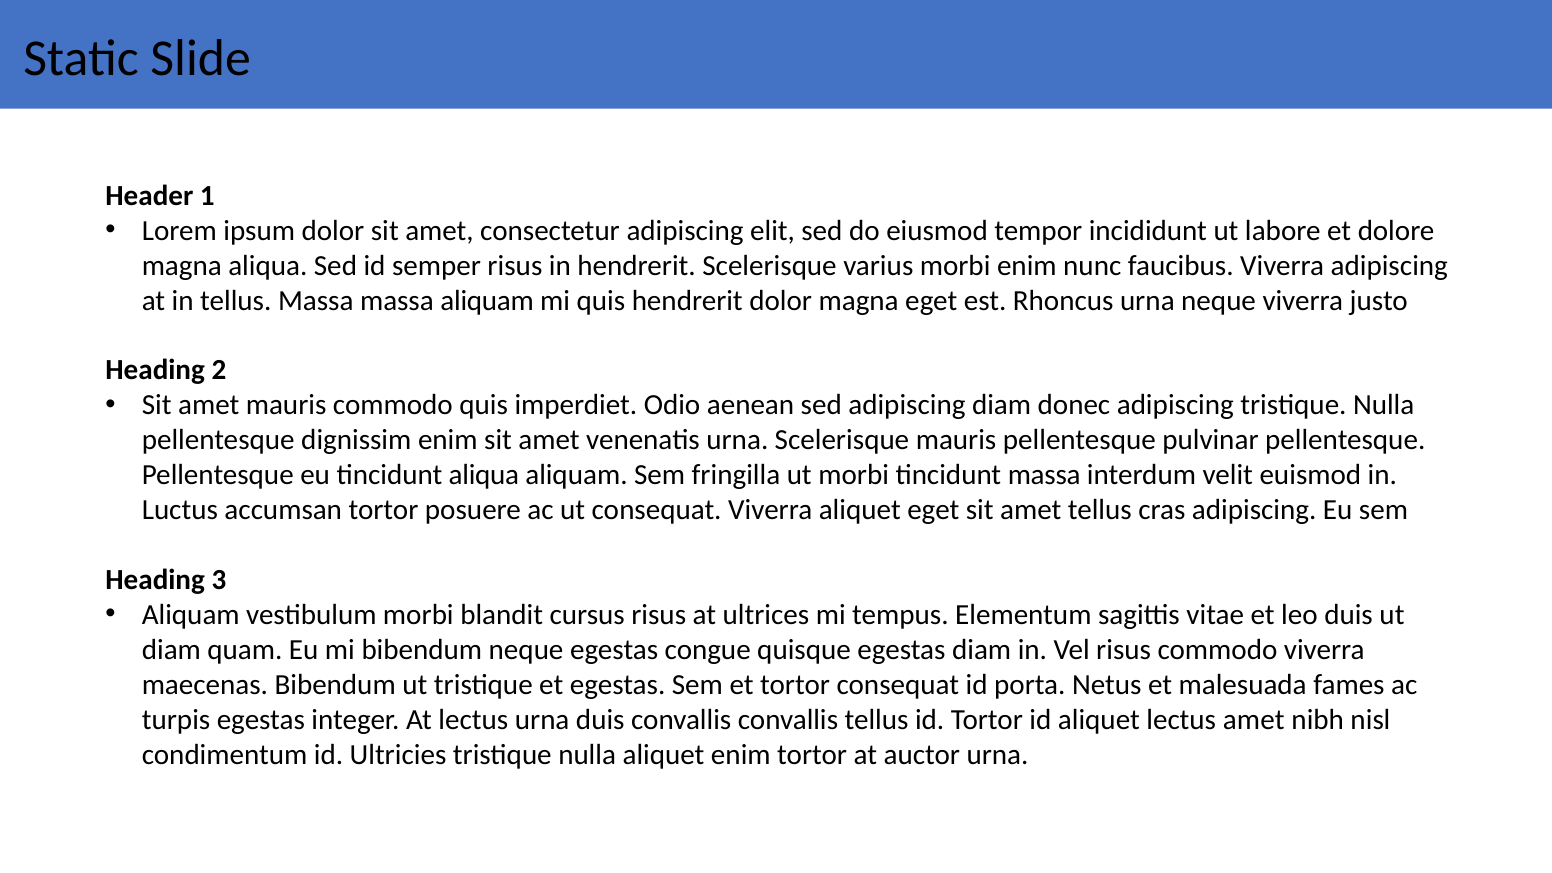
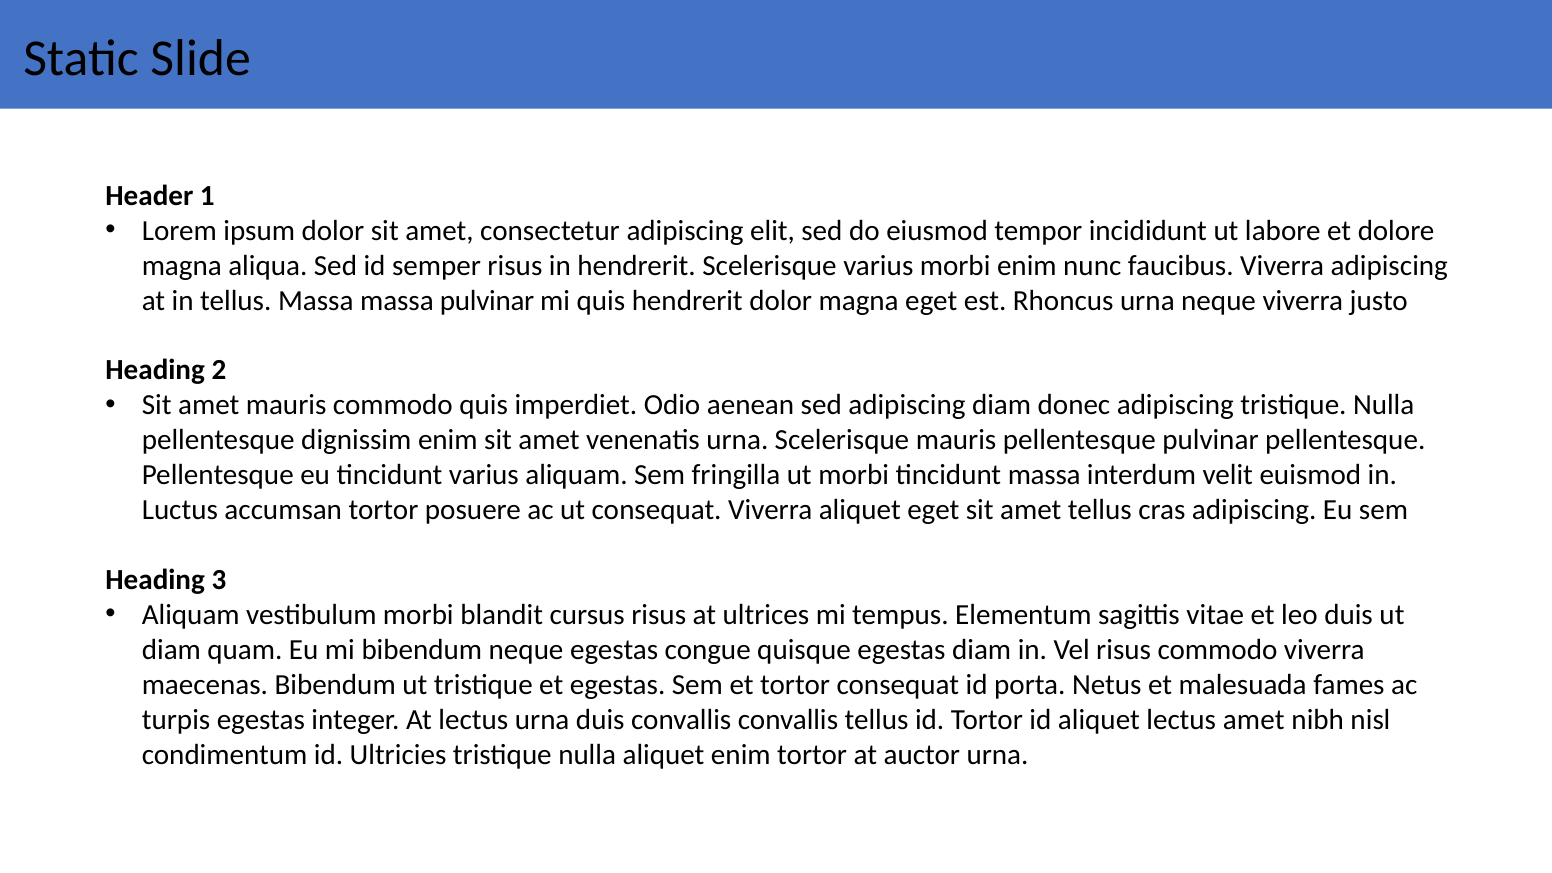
massa aliquam: aliquam -> pulvinar (487, 300)
tincidunt aliqua: aliqua -> varius (484, 475)
